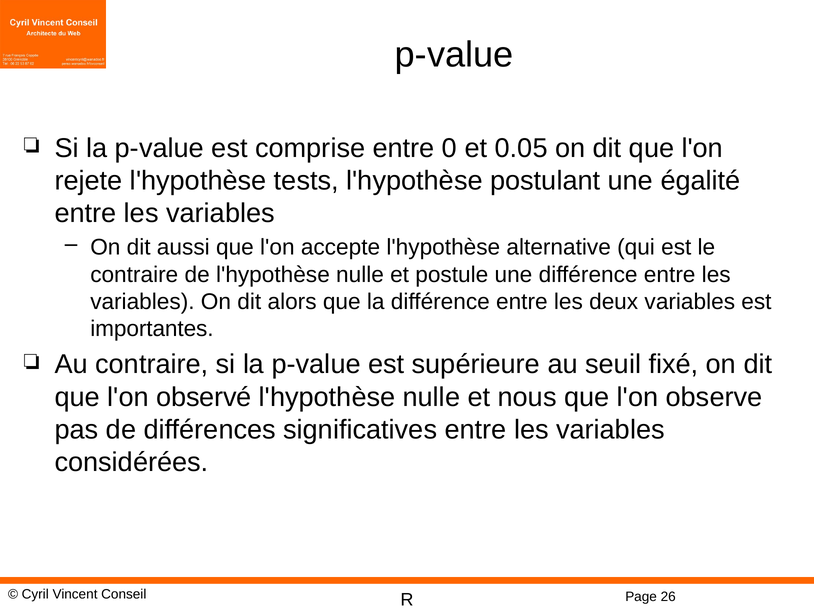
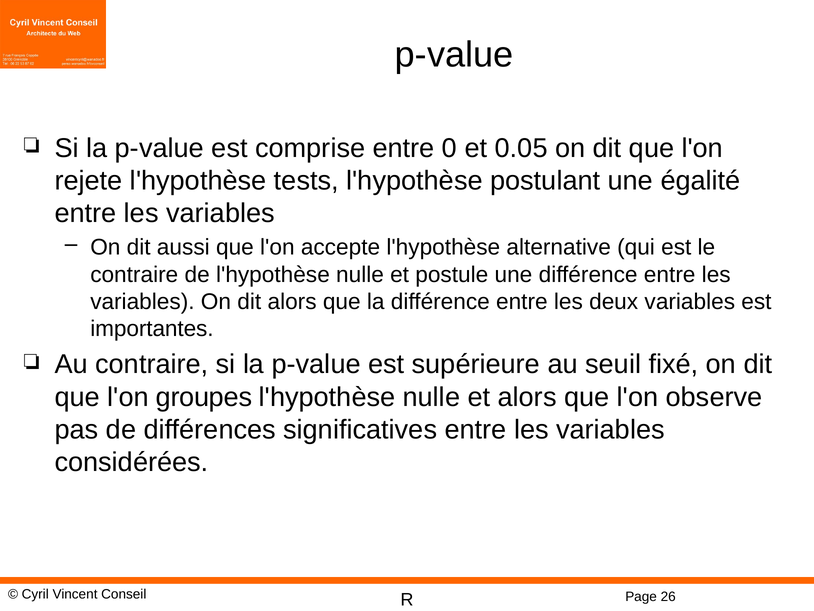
observé: observé -> groupes (204, 397)
et nous: nous -> alors (527, 397)
